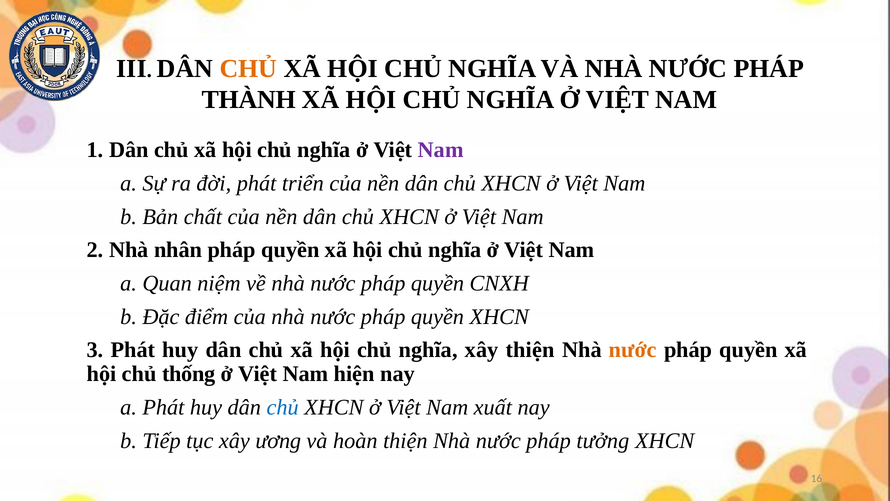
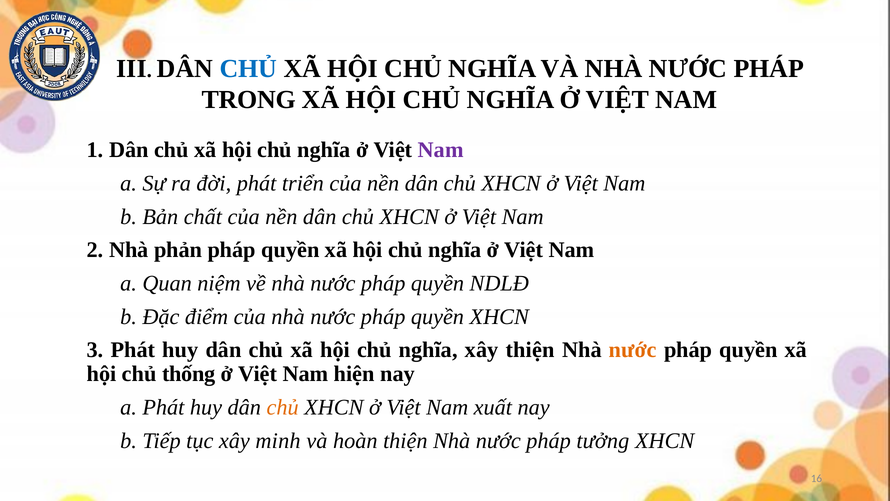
CHỦ colour: orange -> blue (248, 69)
THÀNH: THÀNH -> TRONG (249, 100)
nhân: nhân -> phản (178, 250)
CNXH: CNXH -> NDLĐ (499, 283)
chủ colour: blue -> orange (283, 407)
ương: ương -> minh (278, 440)
